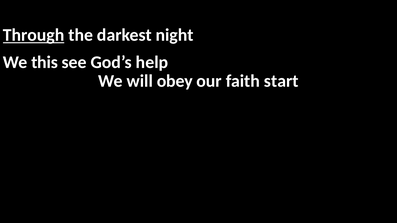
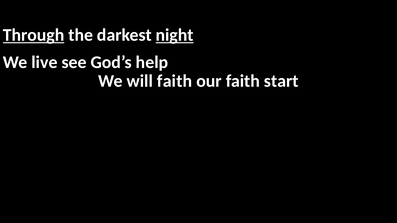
night underline: none -> present (175, 35)
this: this -> live (44, 62)
will obey: obey -> faith (175, 81)
